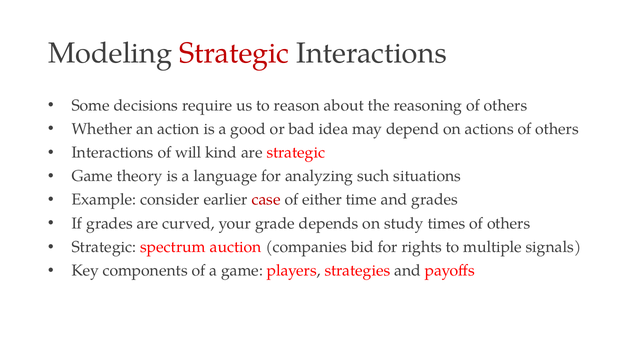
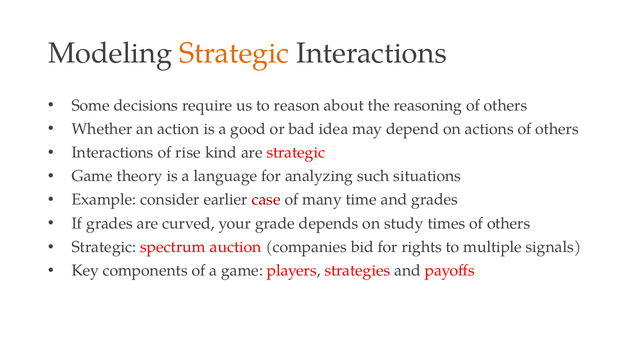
Strategic colour: red -> orange (234, 53)
will: will -> rise (188, 152)
either: either -> many (322, 199)
